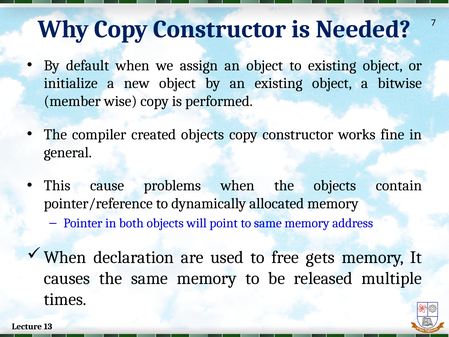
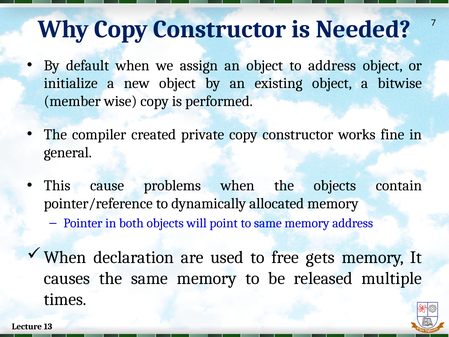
to existing: existing -> address (332, 65)
created objects: objects -> private (203, 134)
